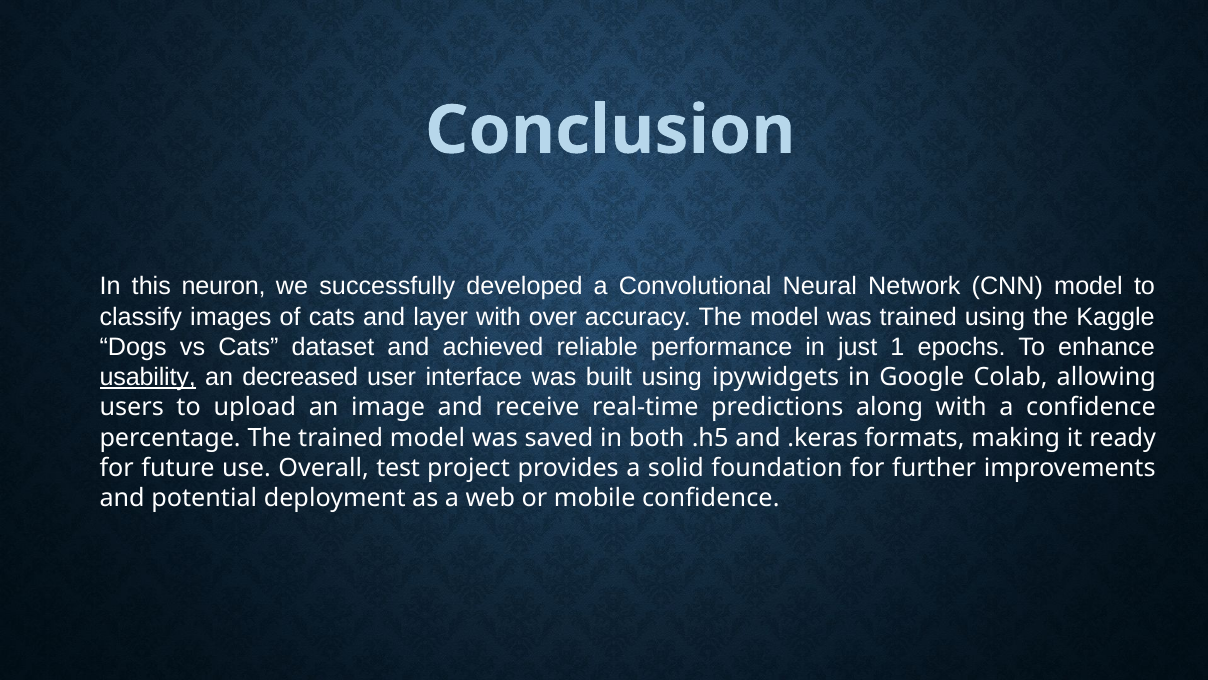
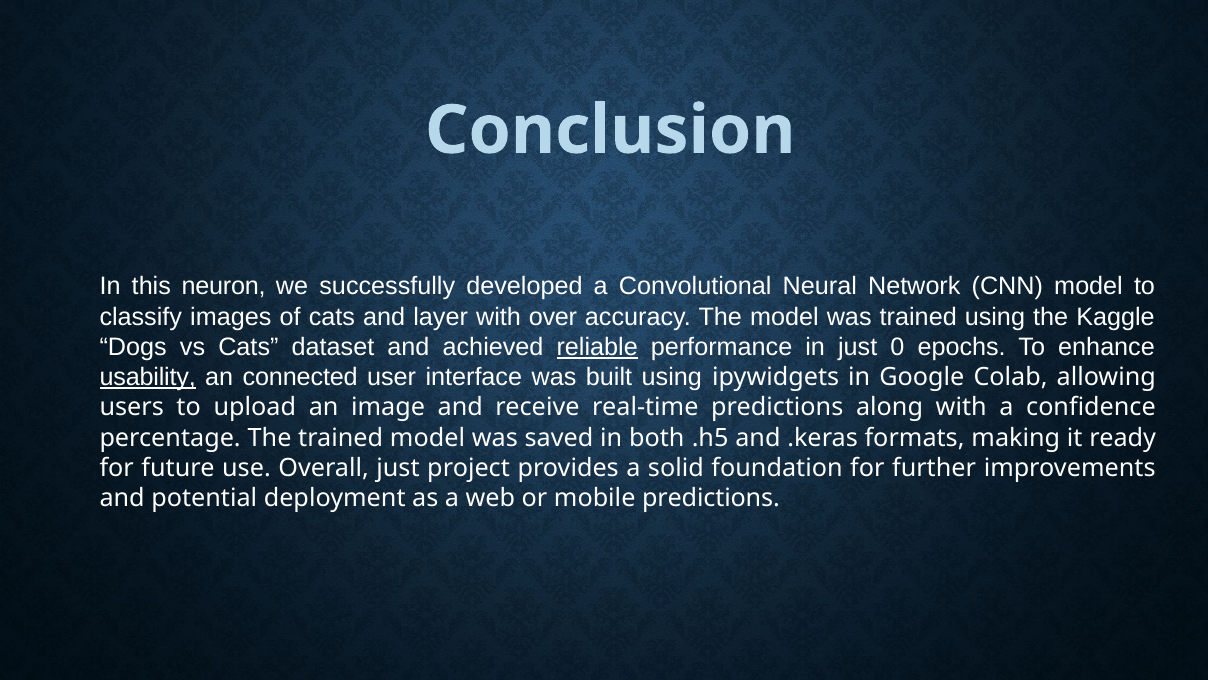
reliable underline: none -> present (597, 347)
1: 1 -> 0 (897, 347)
decreased: decreased -> connected (300, 377)
Overall test: test -> just (398, 468)
mobile confidence: confidence -> predictions (711, 498)
